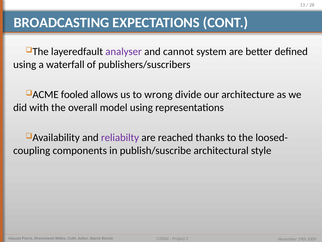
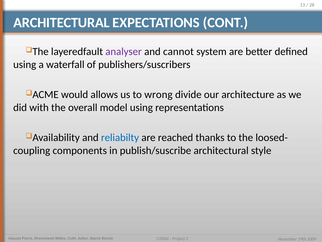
BROADCASTING: BROADCASTING -> ARCHITECTURAL (62, 23)
fooled: fooled -> would (75, 94)
reliabilty colour: purple -> blue (120, 137)
